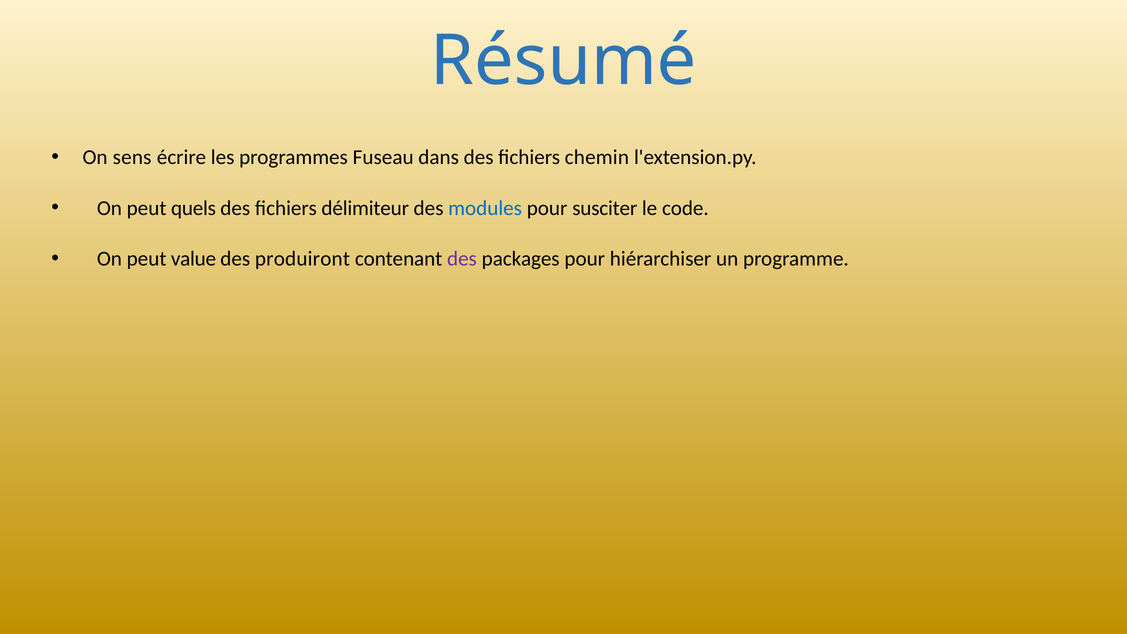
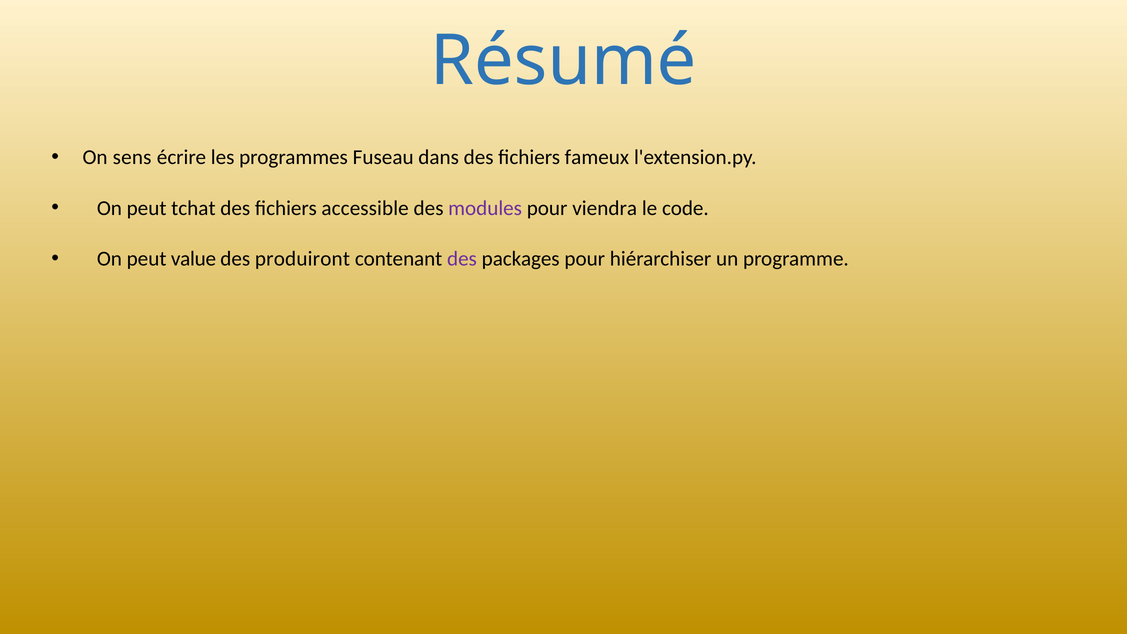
chemin: chemin -> fameux (597, 157)
quels: quels -> tchat (193, 208)
délimiteur: délimiteur -> accessible (365, 208)
modules colour: blue -> purple (485, 208)
susciter: susciter -> viendra (605, 208)
